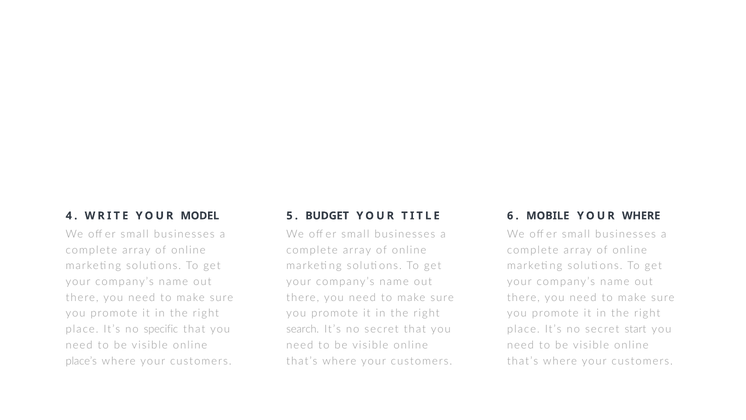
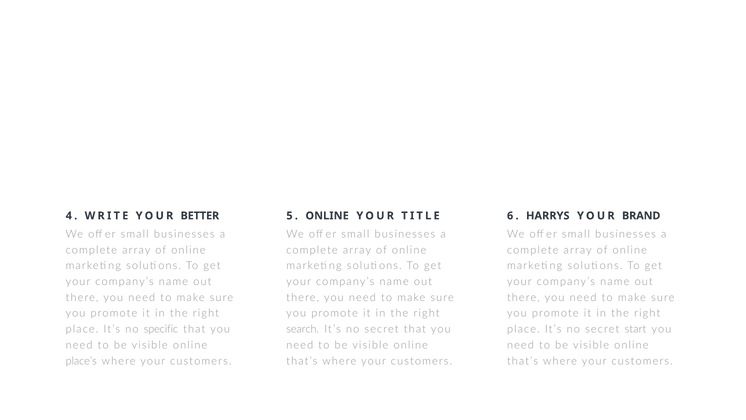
MODEL: MODEL -> BETTER (200, 216)
5 BUDGET: BUDGET -> ONLINE (327, 216)
MOBILE: MOBILE -> HARRYS (548, 216)
YOUR WHERE: WHERE -> BRAND (641, 216)
